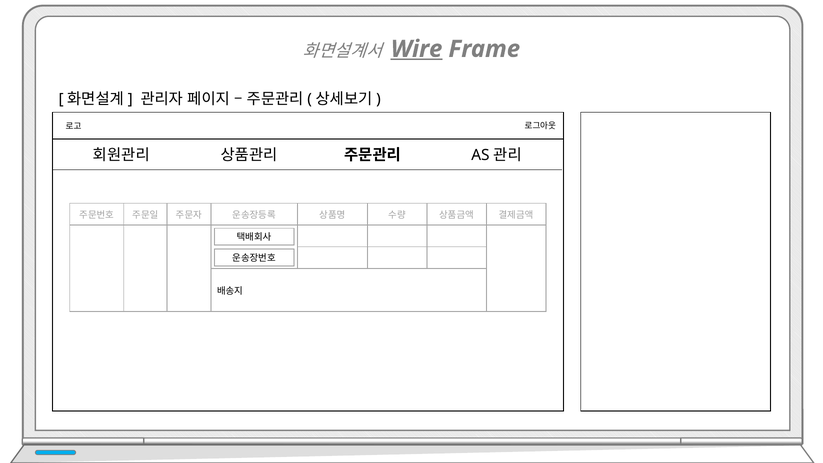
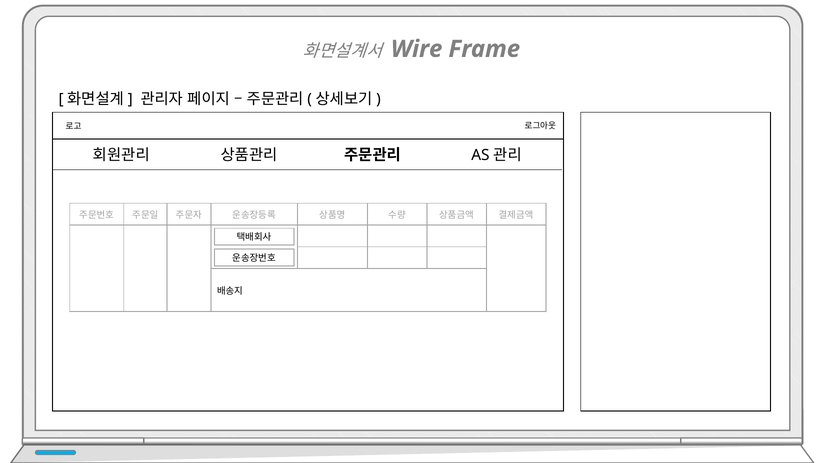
Wire underline: present -> none (417, 49)
